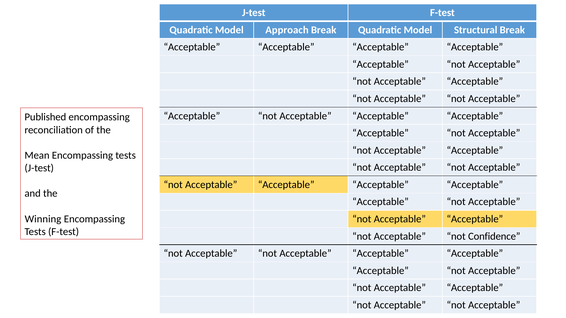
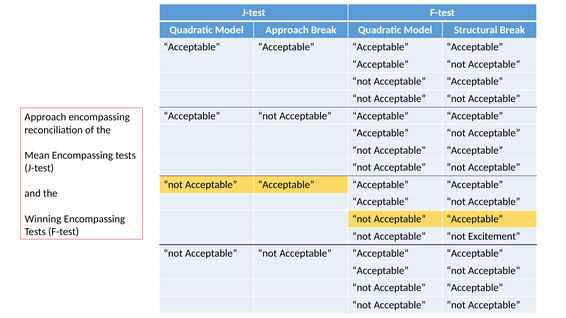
Published: Published -> Approach (45, 117)
Confidence: Confidence -> Excitement (494, 236)
